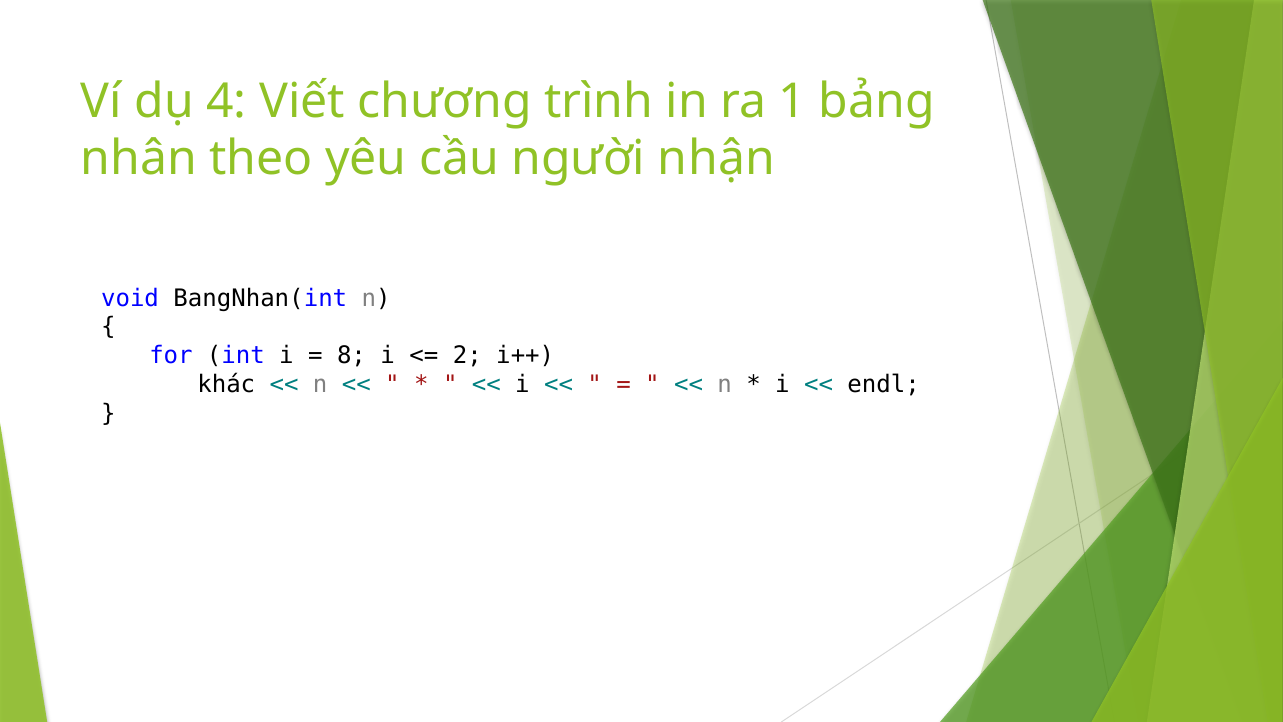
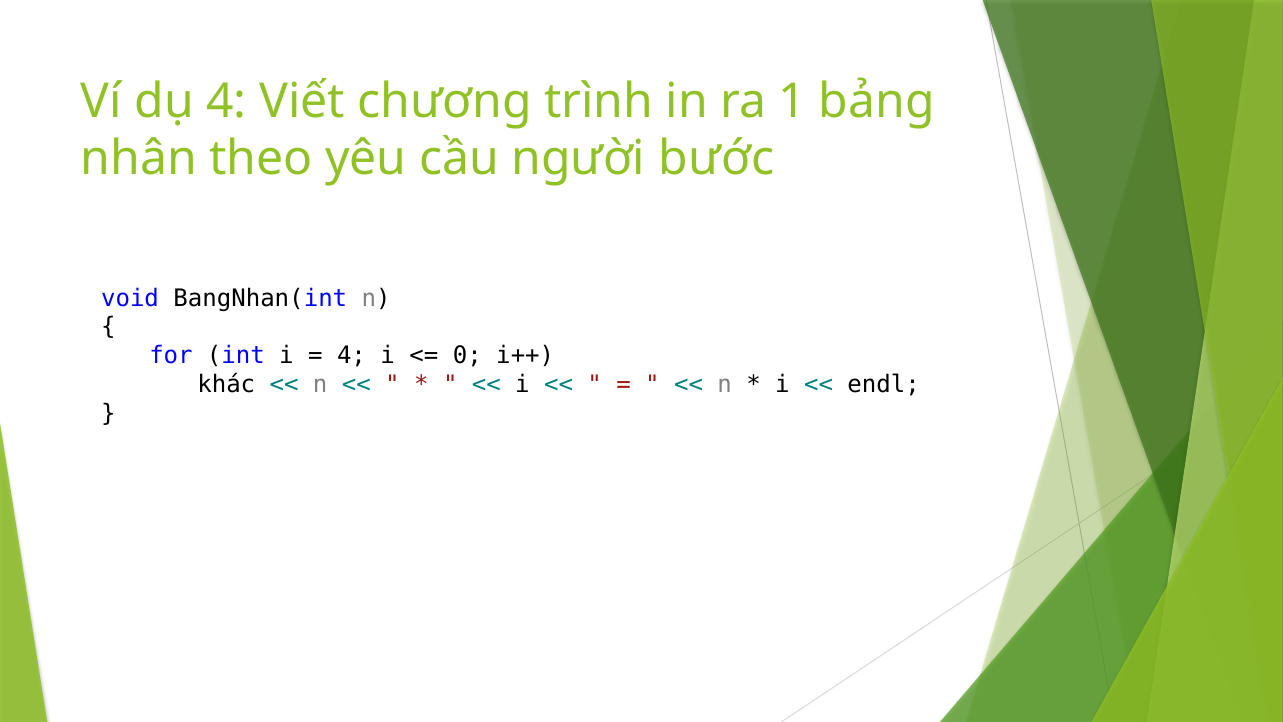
nhận: nhận -> bước (717, 159)
8: 8 -> 4 (351, 356)
2: 2 -> 0 (467, 356)
